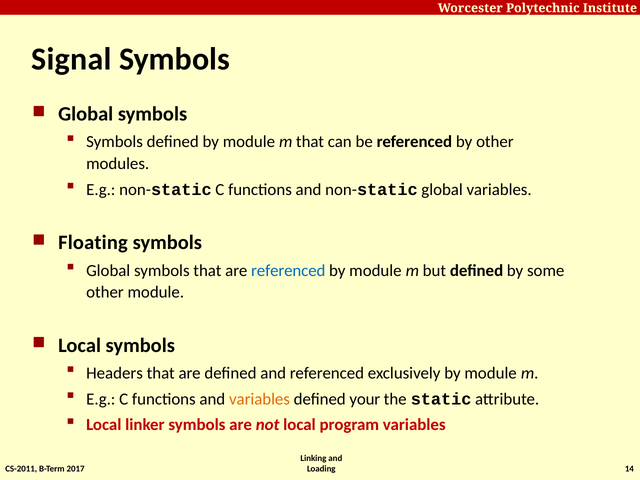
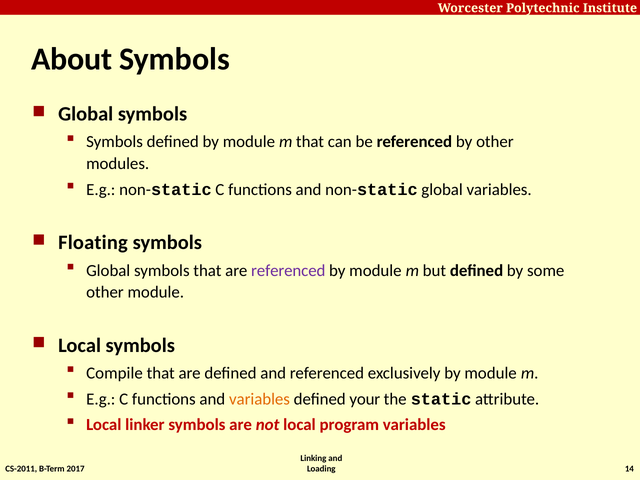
Signal: Signal -> About (72, 59)
referenced colour: blue -> purple (288, 270)
Headers: Headers -> Compile (115, 373)
